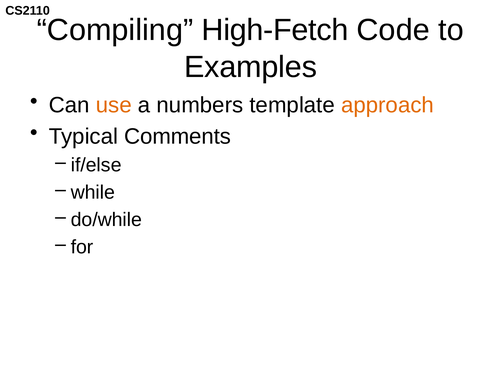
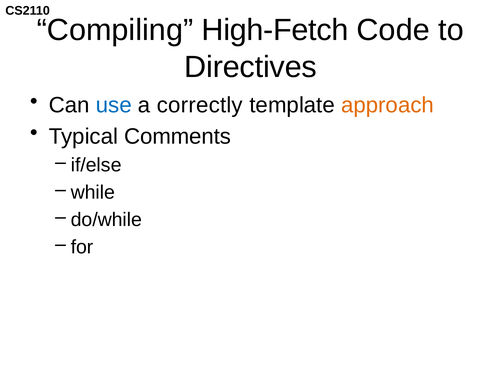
Examples: Examples -> Directives (251, 67)
use colour: orange -> blue (114, 105)
numbers: numbers -> correctly (200, 105)
